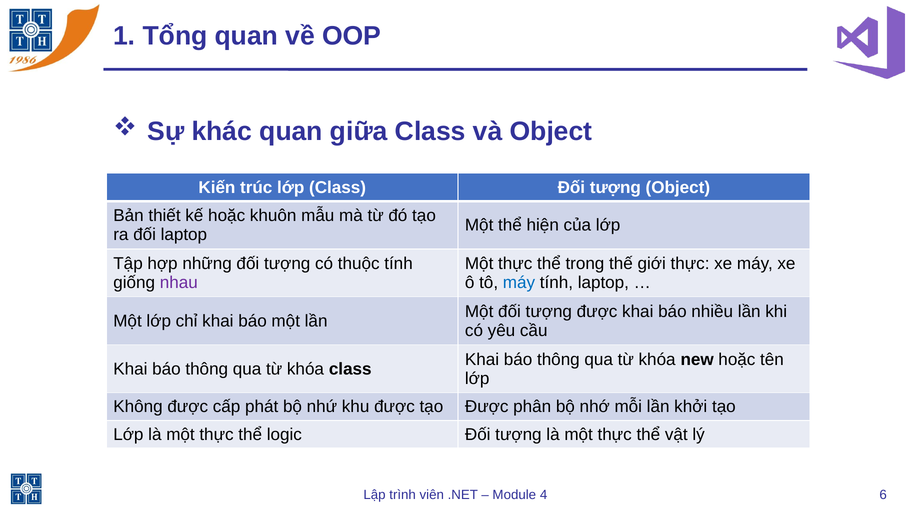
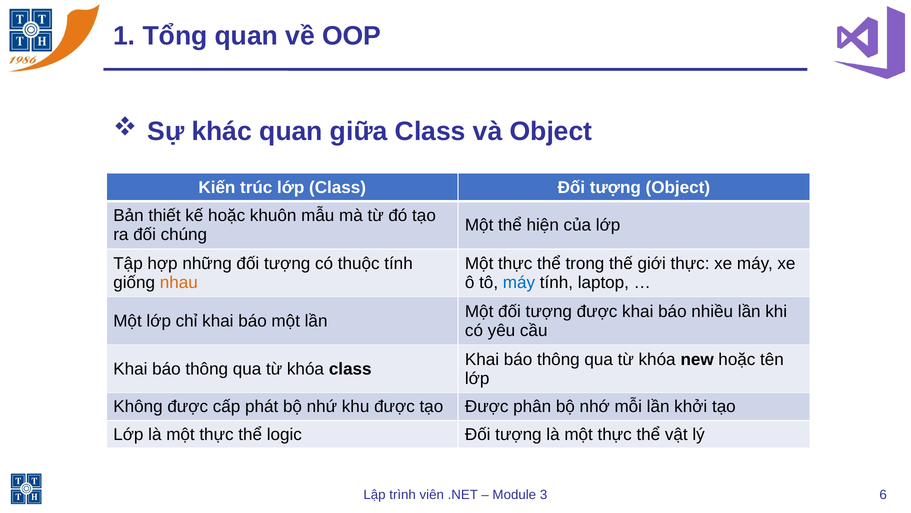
đối laptop: laptop -> chúng (184, 235)
nhau colour: purple -> orange (179, 282)
4: 4 -> 3 (544, 494)
